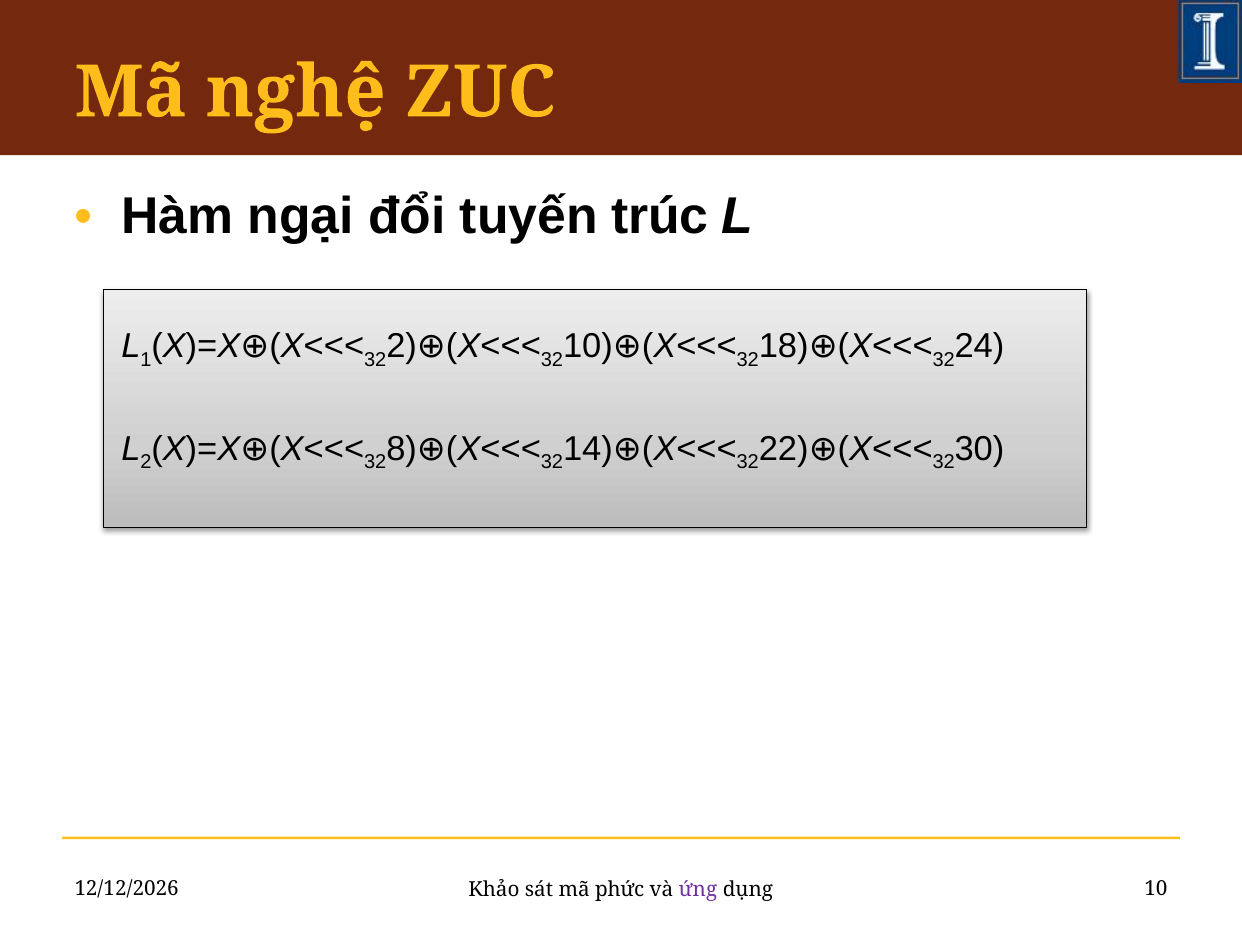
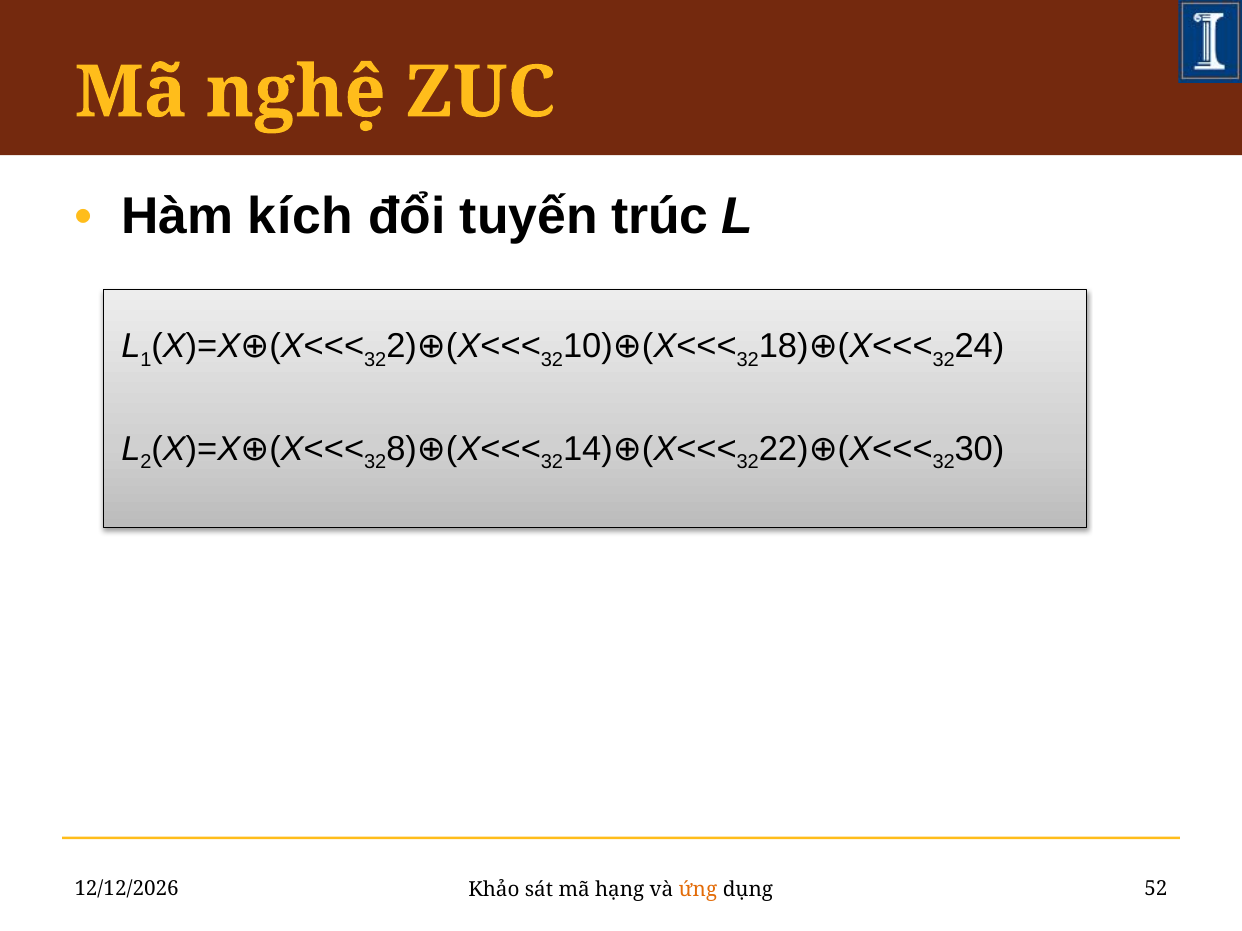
ngại: ngại -> kích (300, 217)
phức: phức -> hạng (620, 890)
ứng colour: purple -> orange (698, 890)
dụng 10: 10 -> 52 (1156, 890)
